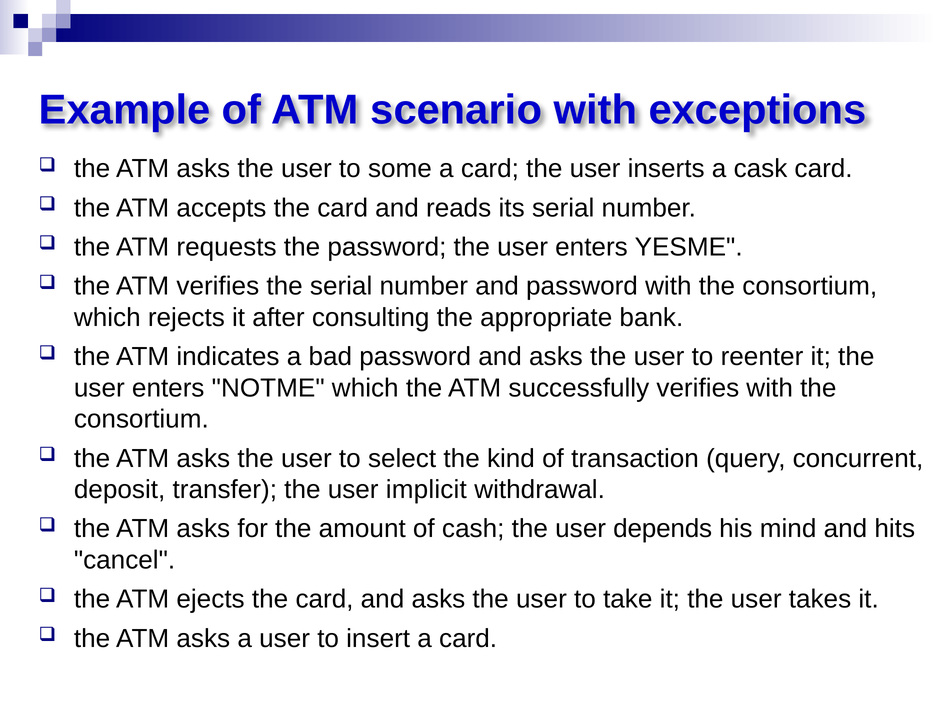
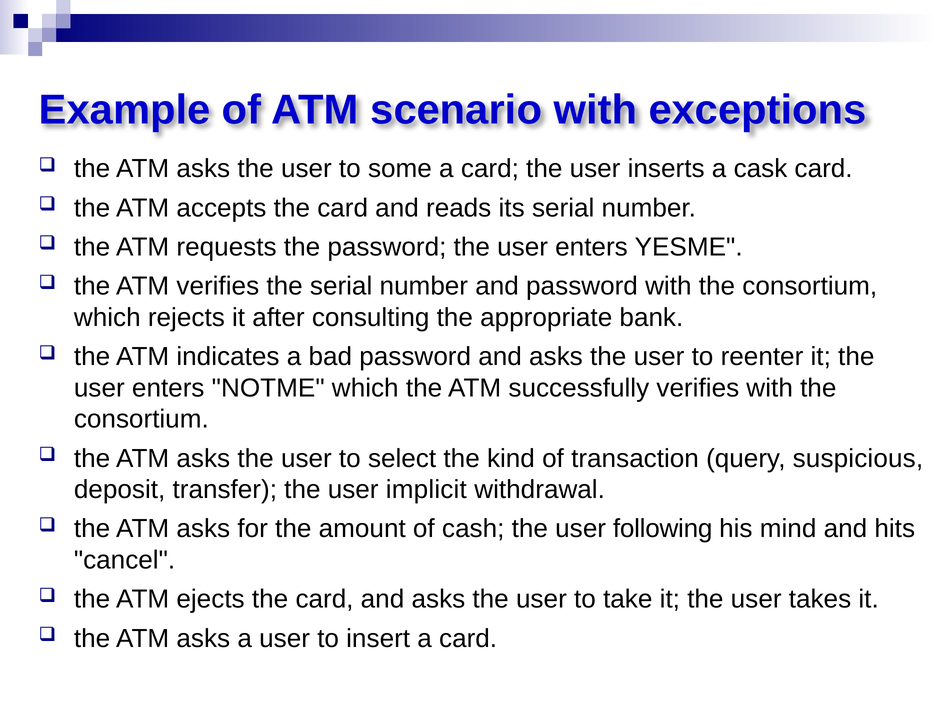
concurrent: concurrent -> suspicious (858, 459)
depends: depends -> following (663, 529)
